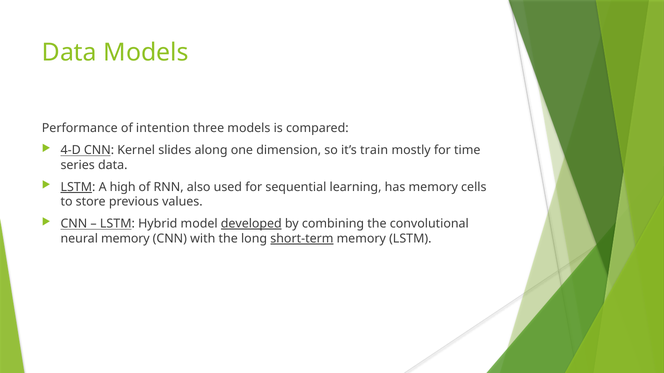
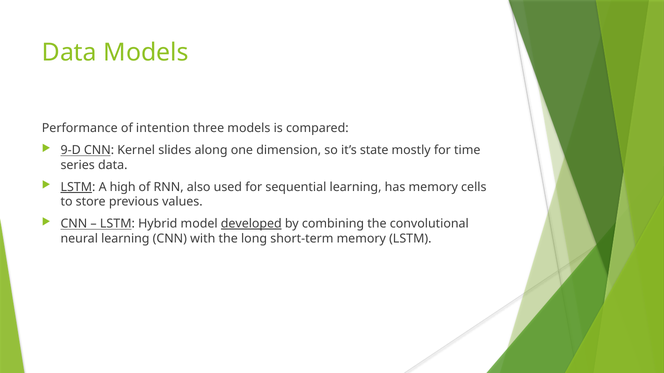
4-D: 4-D -> 9-D (71, 150)
train: train -> state (374, 150)
neural memory: memory -> learning (125, 239)
short-term underline: present -> none (302, 239)
